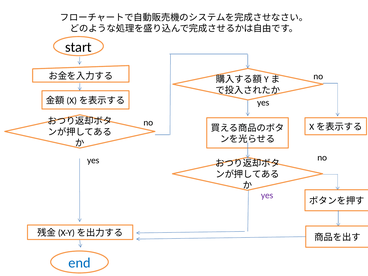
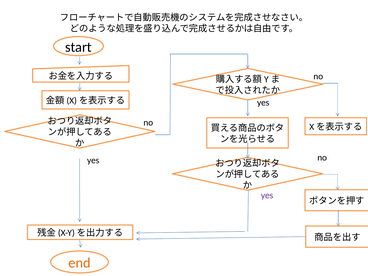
end colour: blue -> orange (79, 263)
